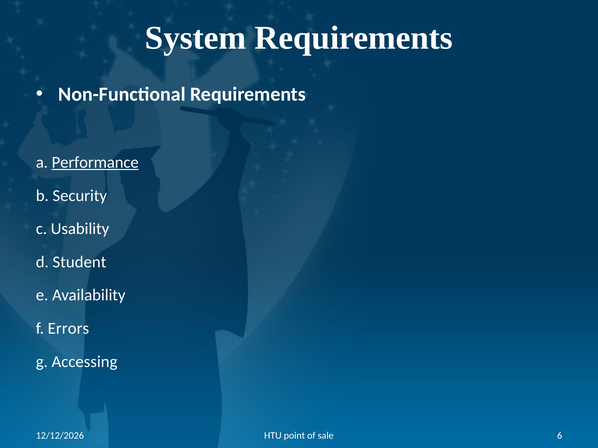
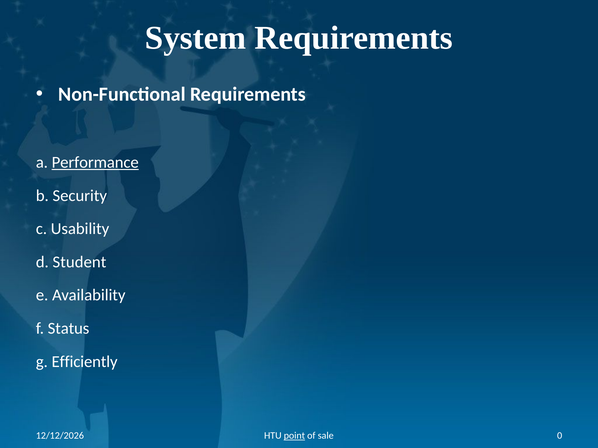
Errors: Errors -> Status (69, 329)
Accessing: Accessing -> Efficiently (85, 362)
point underline: none -> present (294, 436)
6: 6 -> 0 (560, 436)
